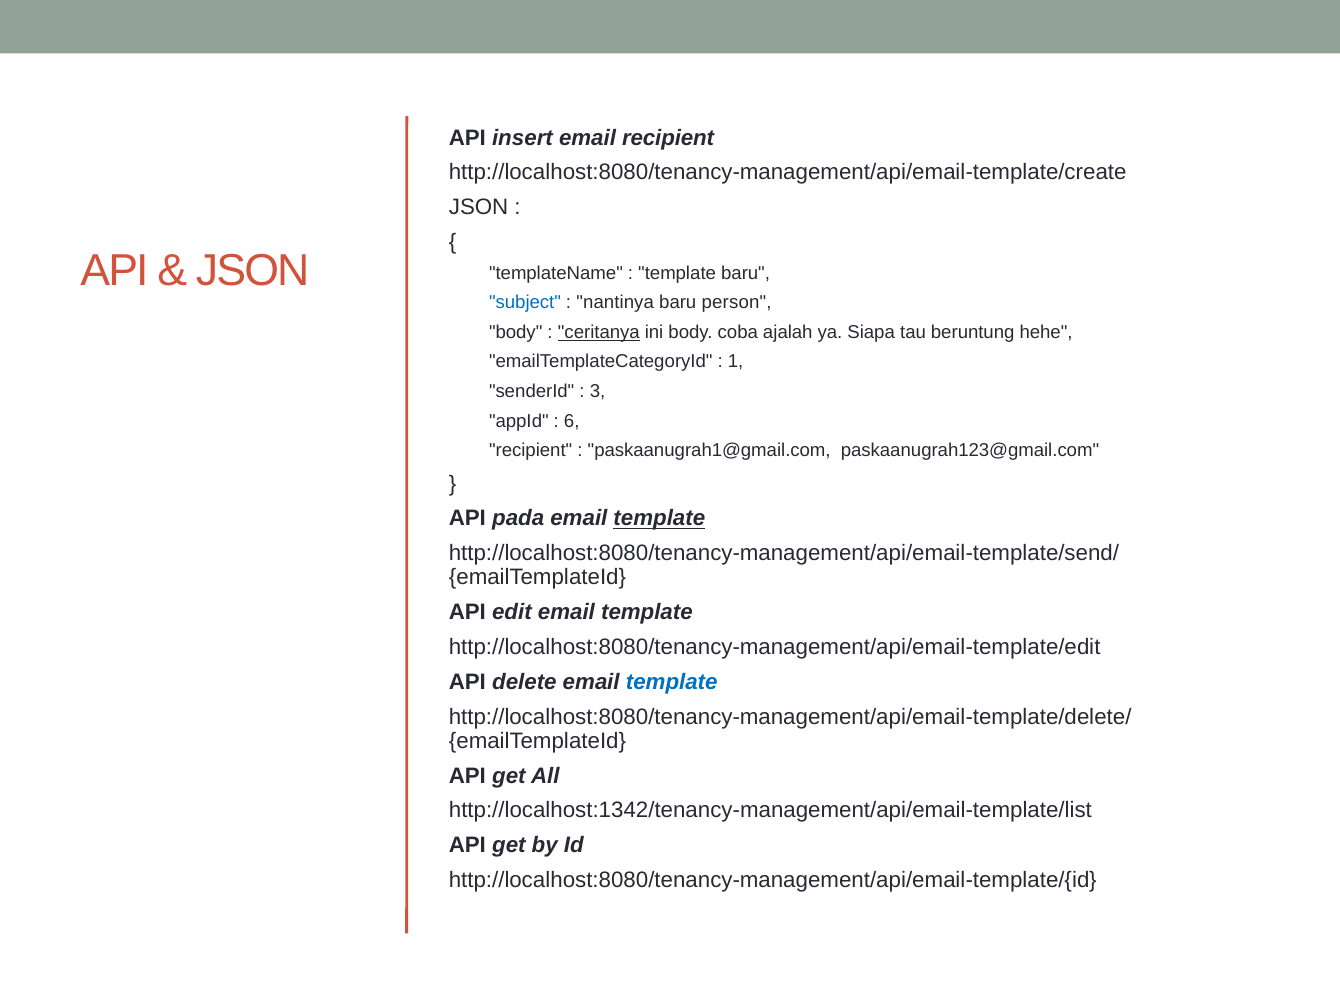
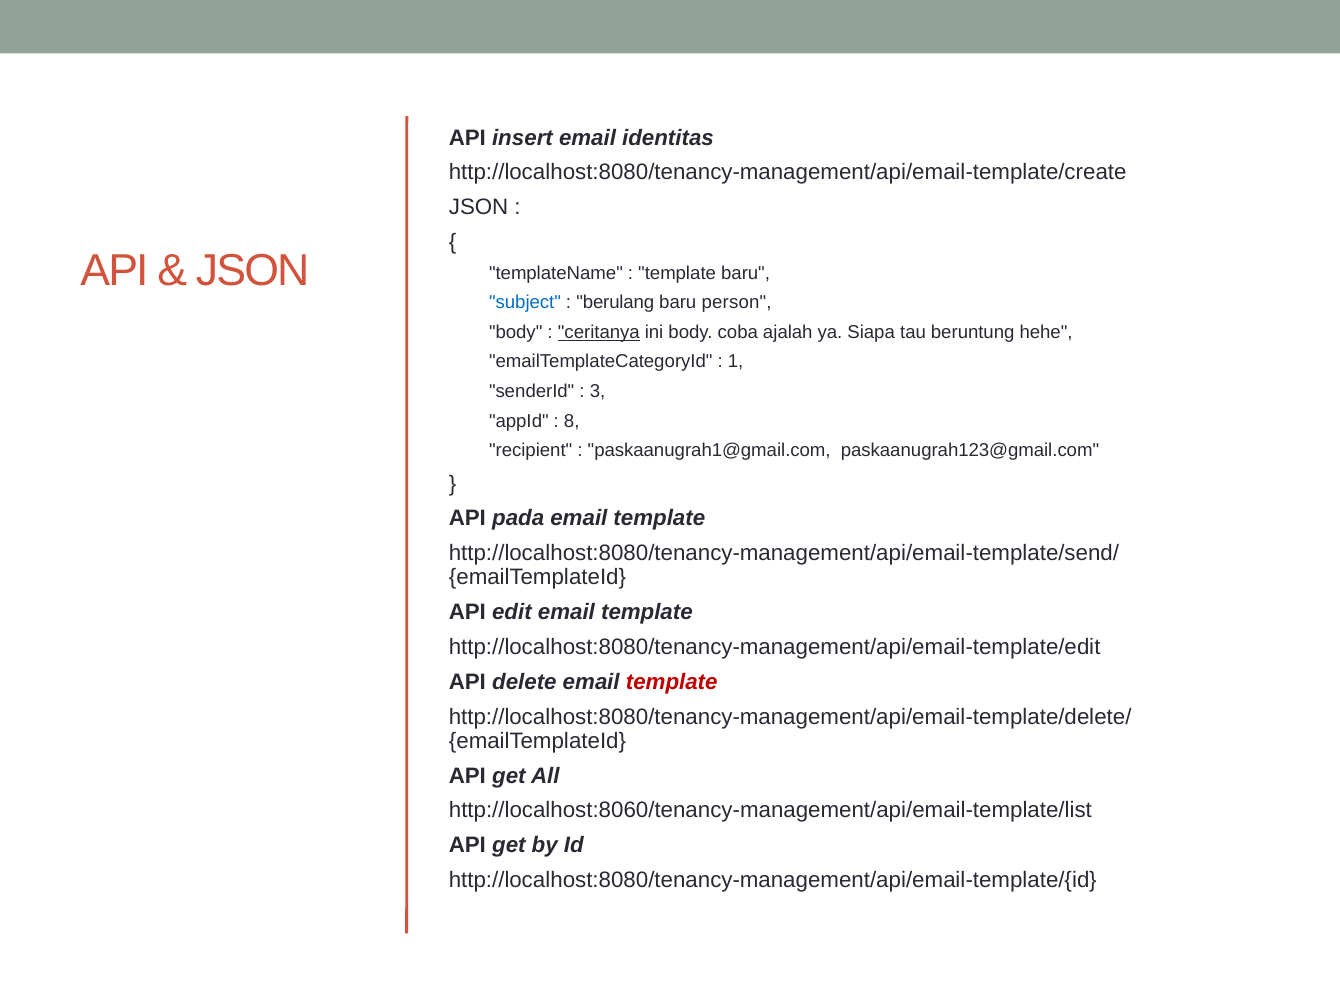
email recipient: recipient -> identitas (668, 138)
nantinya: nantinya -> berulang (615, 303)
6: 6 -> 8 (572, 421)
template underline: present -> none (659, 519)
template colour: blue -> red (672, 682)
http://localhost:1342/tenancy-management/api/email-template/list: http://localhost:1342/tenancy-management/api/email-template/list -> http://localhost:8060/tenancy-management/api/email-template/list (770, 811)
